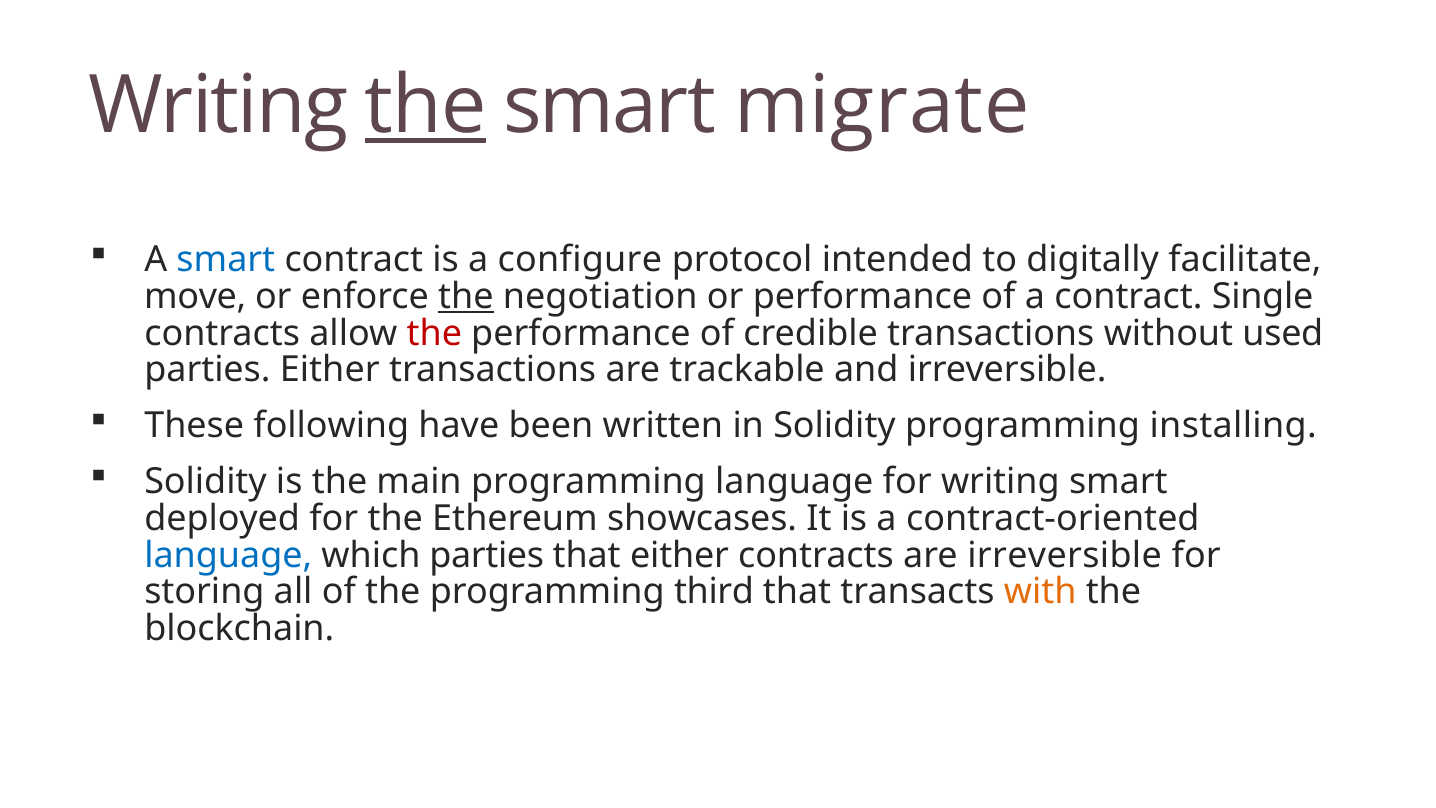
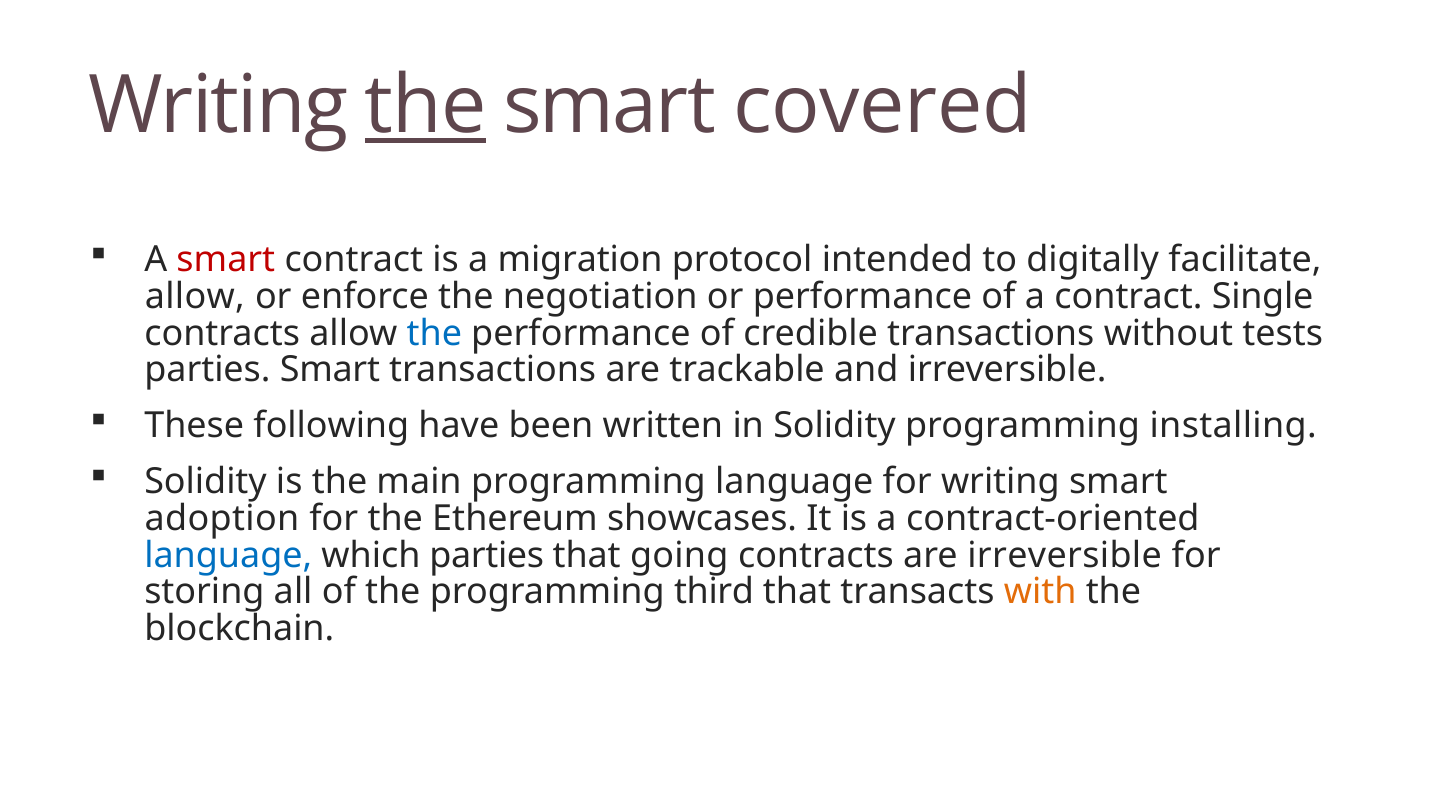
migrate: migrate -> covered (883, 106)
smart colour: blue -> red (226, 260)
configure: configure -> migration (580, 260)
move: move -> allow (195, 296)
the underline: present -> none (466, 296)
the colour: red -> blue (434, 333)
used: used -> tests (1283, 333)
parties Either: Either -> Smart (330, 370)
deployed: deployed -> adoption (222, 519)
that either: either -> going (679, 555)
